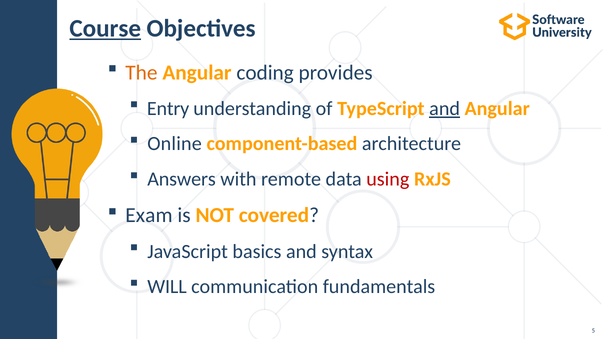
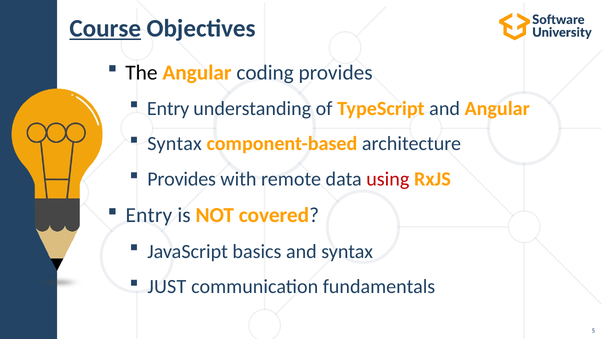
The colour: orange -> black (141, 73)
and underline: present -> none (445, 109)
Online: Online -> Syntax (175, 144)
Answers: Answers -> Provides (182, 179)
Exam: Exam -> Entry (149, 216)
WILL: WILL -> JUST (167, 287)
